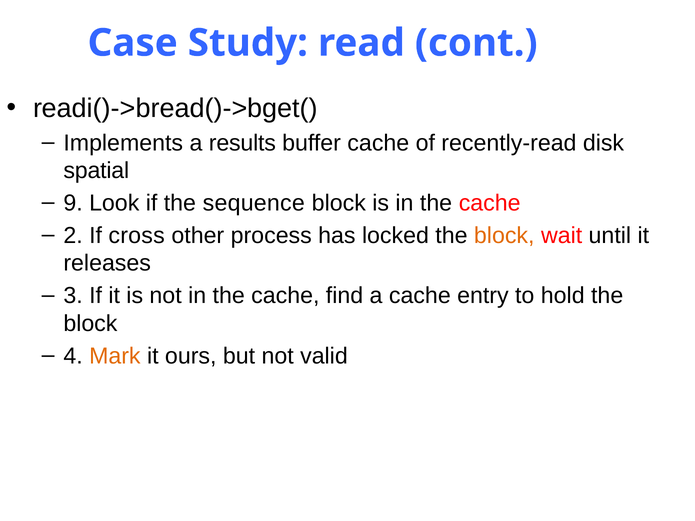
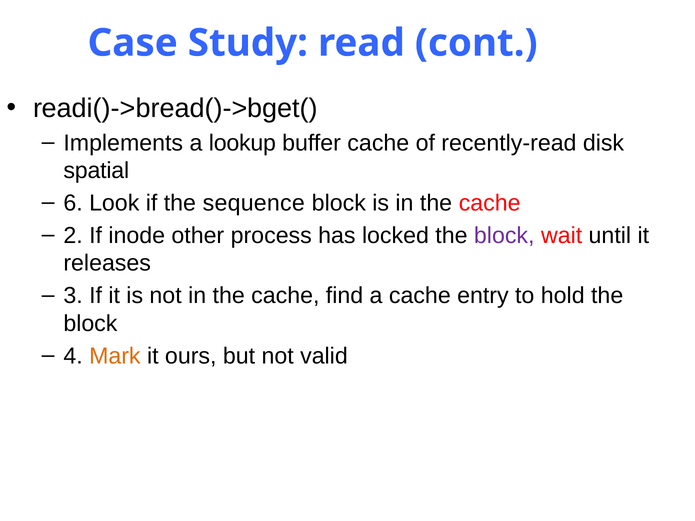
results: results -> lookup (242, 143)
9: 9 -> 6 (73, 203)
cross: cross -> inode (137, 236)
block colour: orange -> purple (504, 236)
